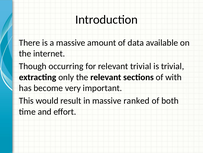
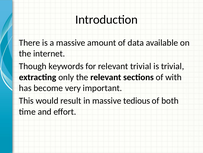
occurring: occurring -> keywords (66, 66)
ranked: ranked -> tedious (137, 100)
